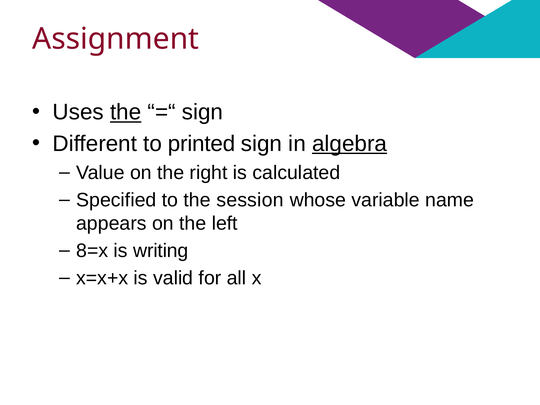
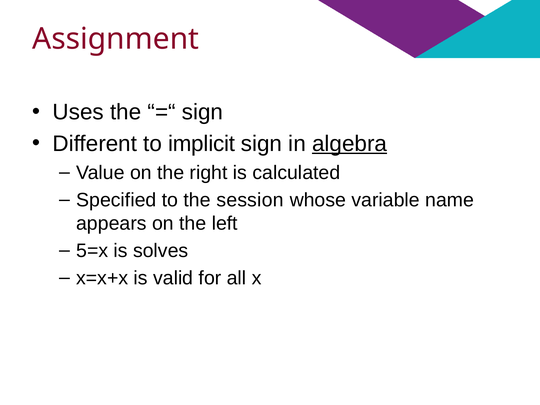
the underline: present -> none (126, 112)
printed: printed -> implicit (202, 144)
8=x: 8=x -> 5=x (92, 251)
writing: writing -> solves (161, 251)
